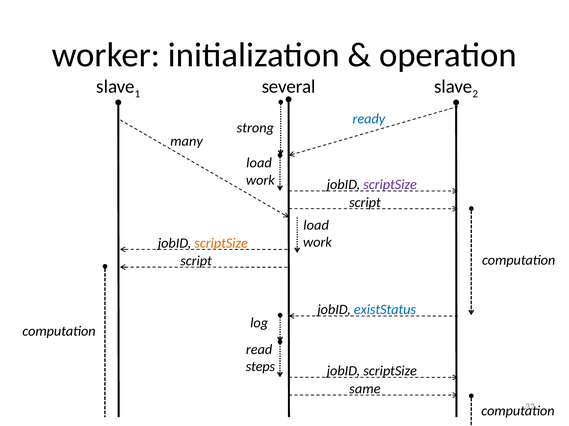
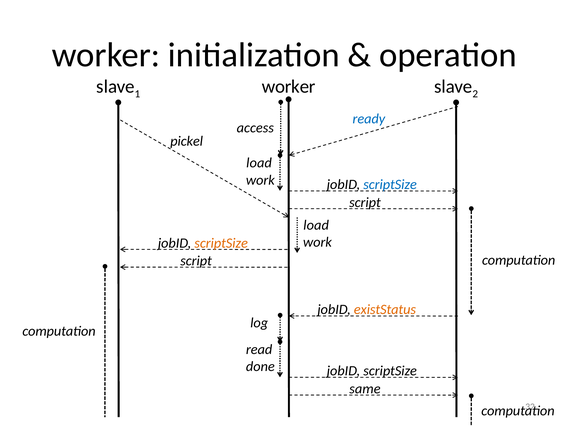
several: several -> worker (289, 87)
strong: strong -> access (255, 128)
many: many -> pickel (187, 141)
scriptSize colour: purple -> blue (390, 185)
existStatus colour: blue -> orange (385, 310)
steps: steps -> done (260, 367)
